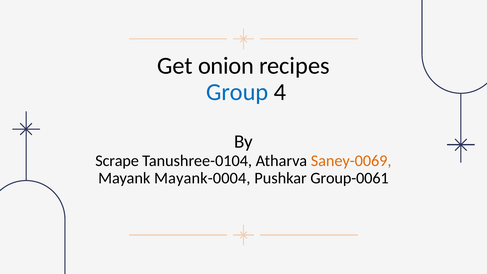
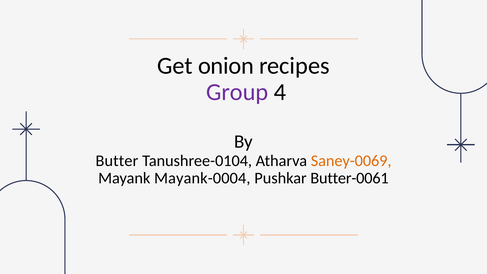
Group colour: blue -> purple (237, 92)
Scrape: Scrape -> Butter (117, 161)
Group-0061: Group-0061 -> Butter-0061 (350, 178)
